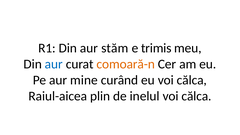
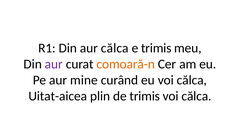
aur stăm: stăm -> călca (115, 48)
aur colour: blue -> purple (54, 64)
Raiul-aicea: Raiul-aicea -> Uitat-aicea (58, 96)
de inelul: inelul -> trimis (145, 96)
